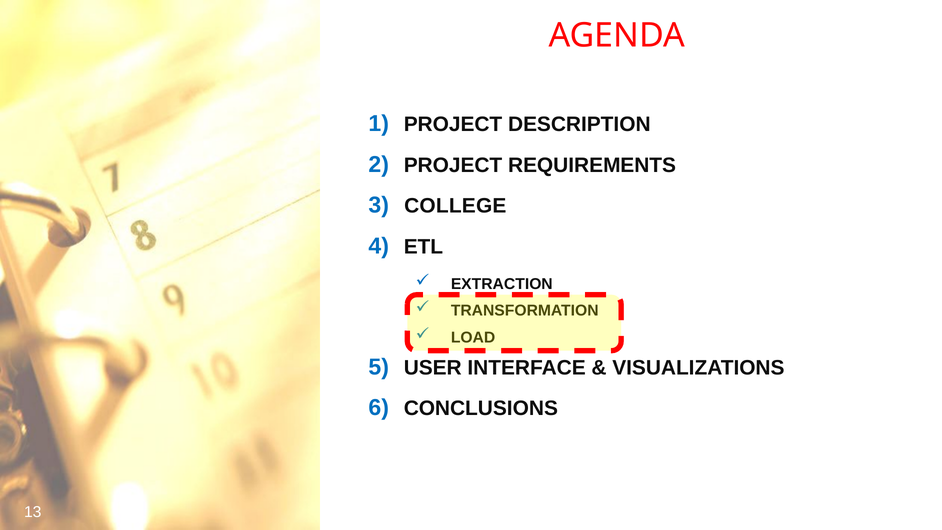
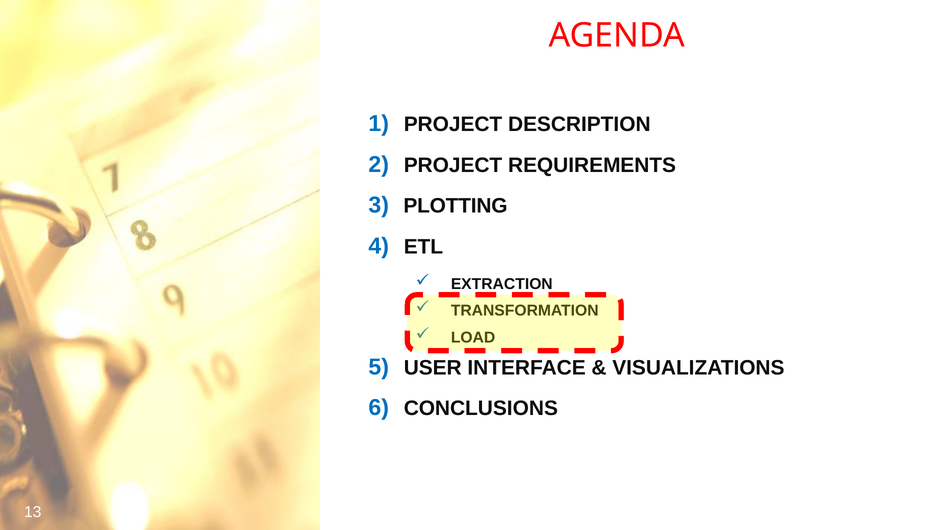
COLLEGE: COLLEGE -> PLOTTING (455, 206)
